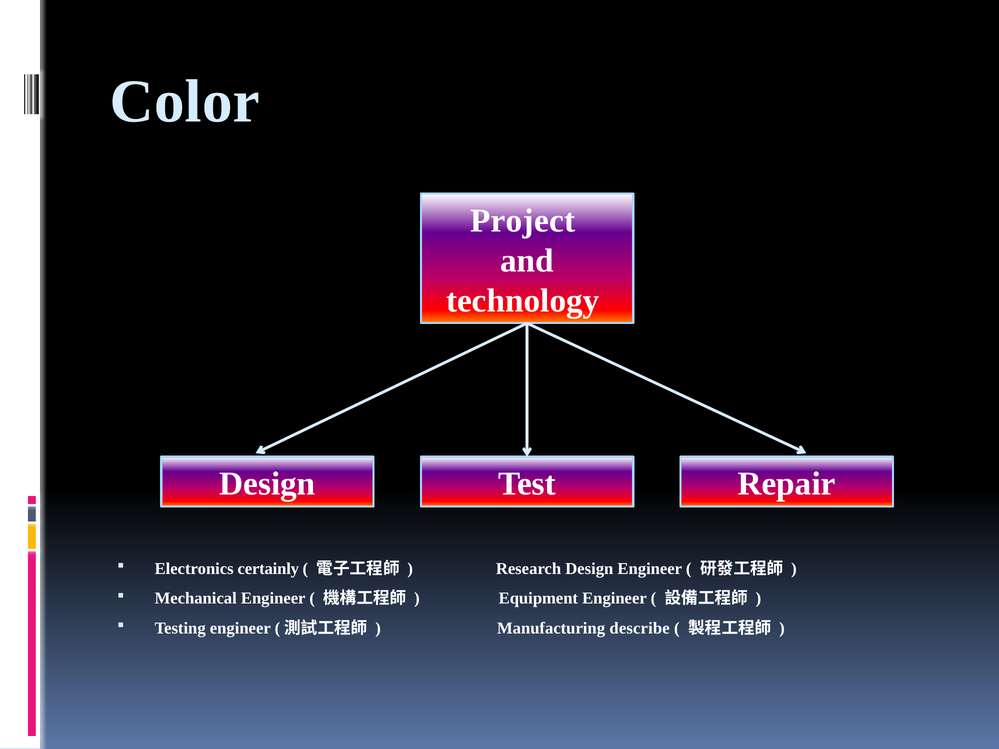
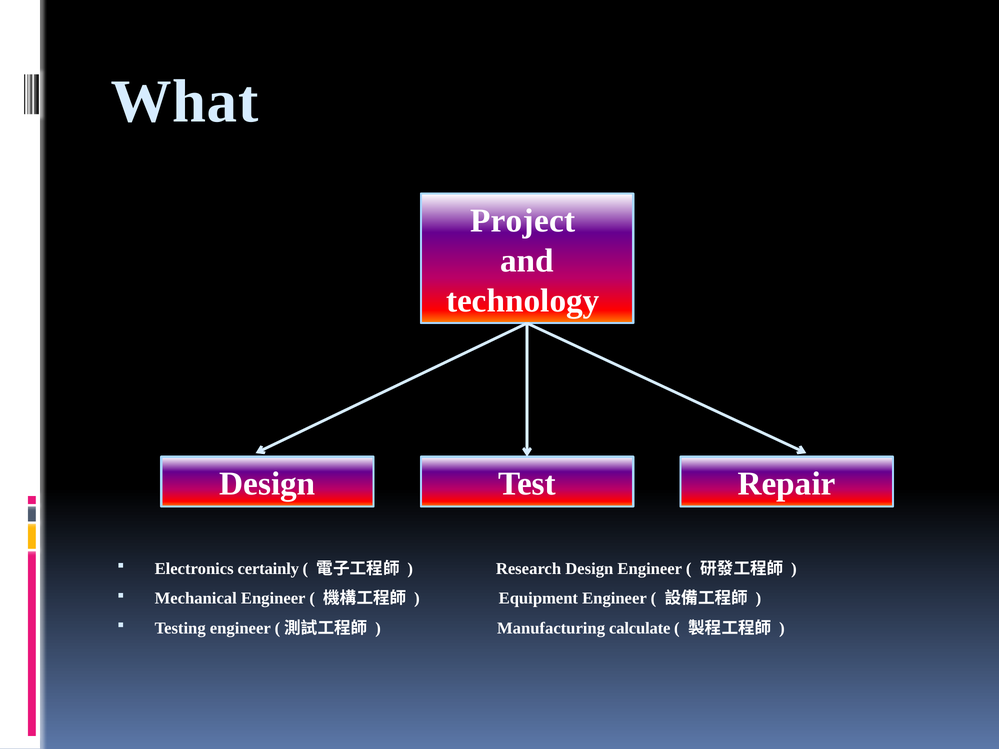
Color: Color -> What (185, 102)
describe: describe -> calculate (640, 628)
